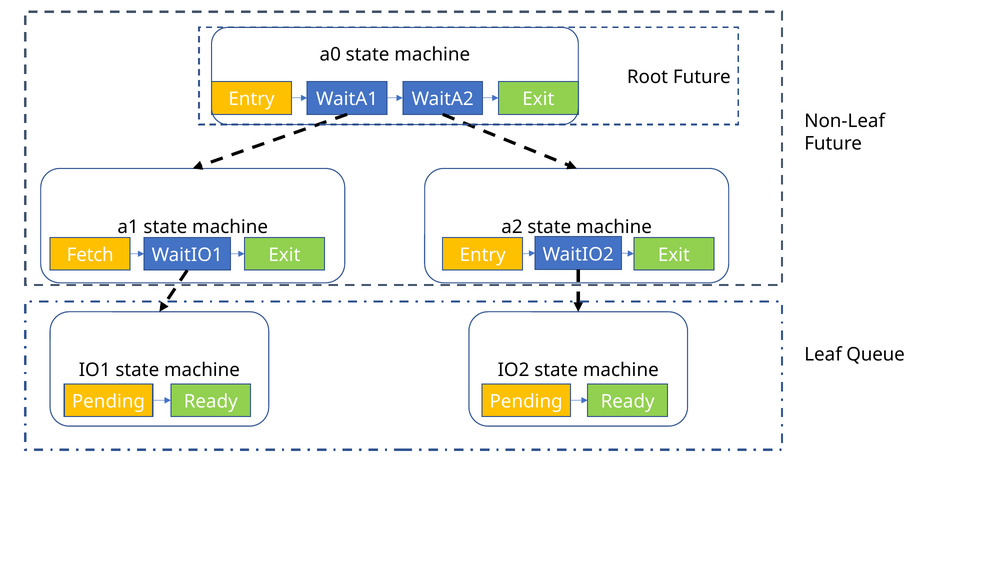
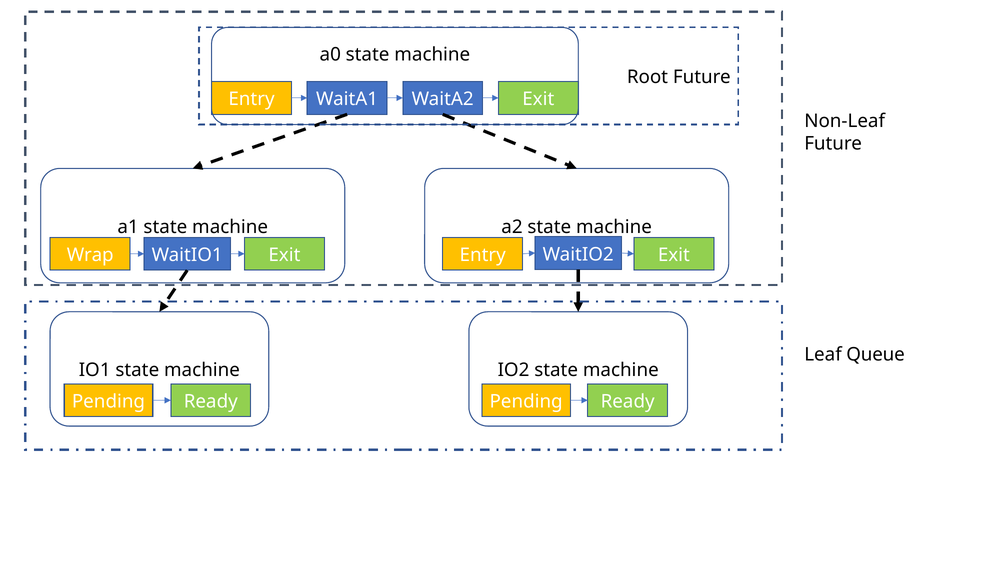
Fetch: Fetch -> Wrap (90, 255)
